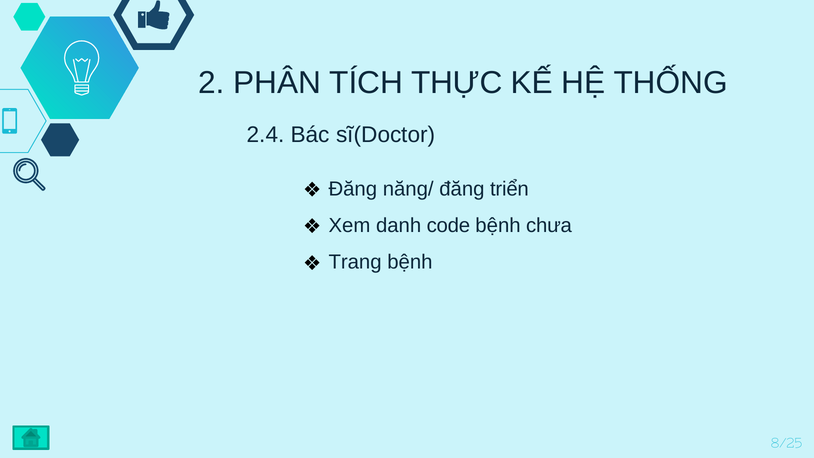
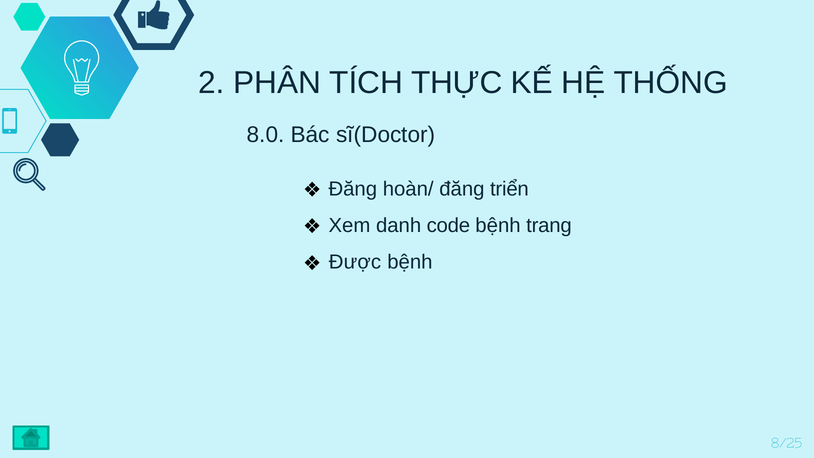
2.4: 2.4 -> 8.0 (266, 135)
năng/: năng/ -> hoàn/ (408, 189)
chưa: chưa -> trang (549, 225)
Trang: Trang -> Được (355, 262)
